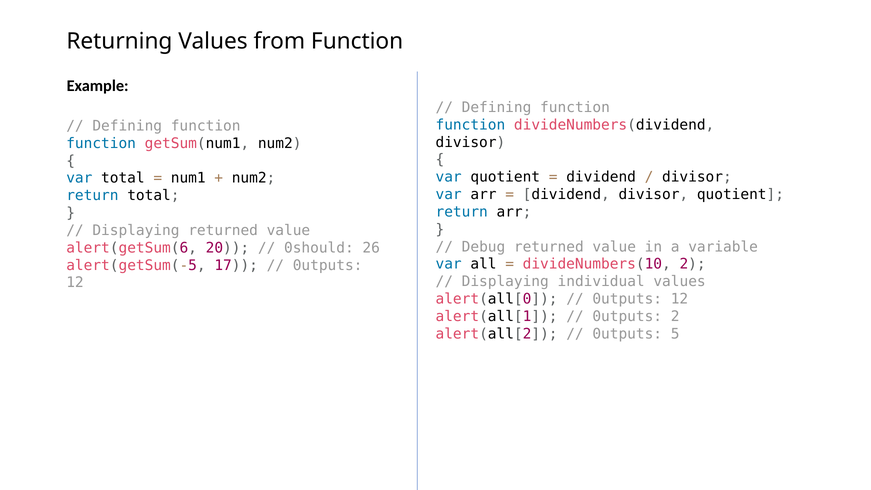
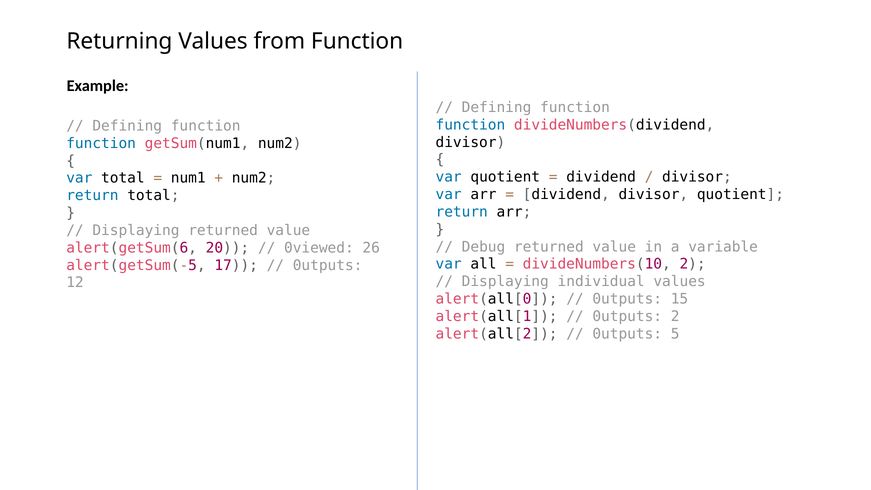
0should: 0should -> 0viewed (319, 248)
12: 12 -> 15 (679, 299)
